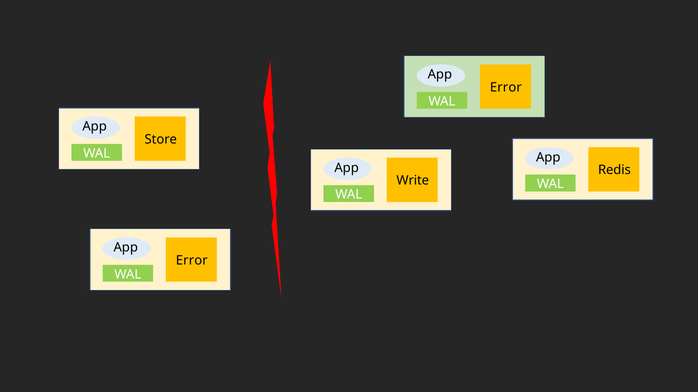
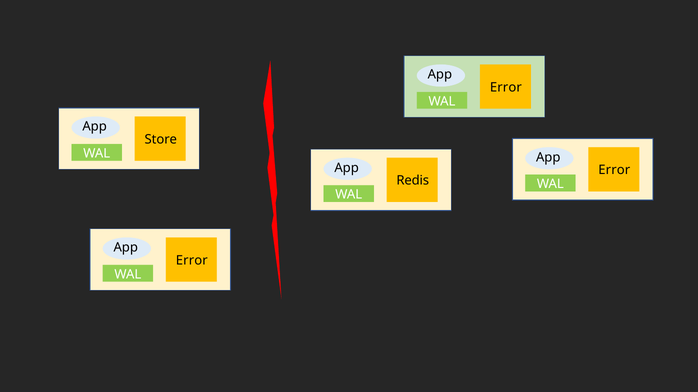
Redis: Redis -> Error (614, 170)
Write: Write -> Redis (413, 181)
